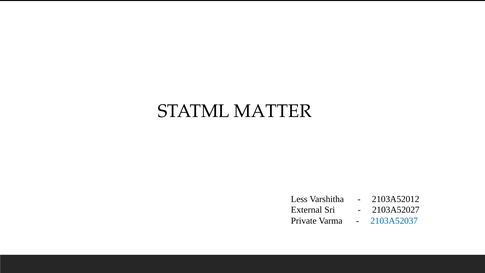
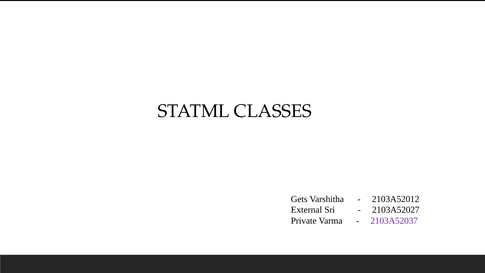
MATTER: MATTER -> CLASSES (273, 111)
Less: Less -> Gets (299, 199)
2103A52037 colour: blue -> purple (394, 221)
